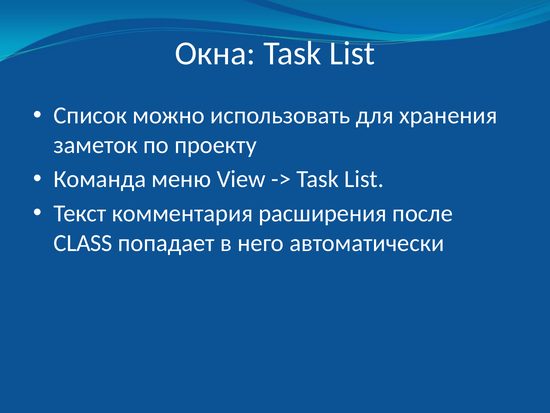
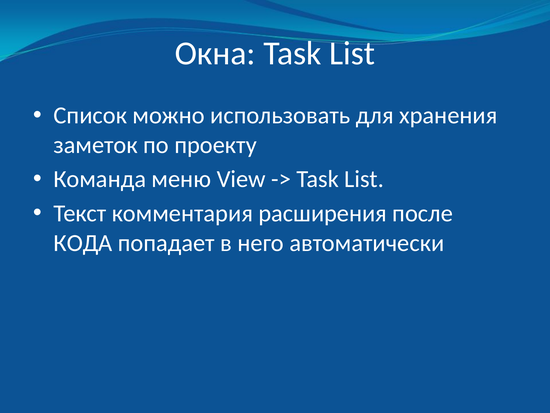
CLASS: CLASS -> КОДА (83, 243)
